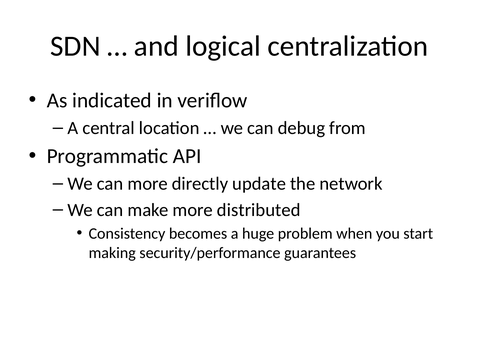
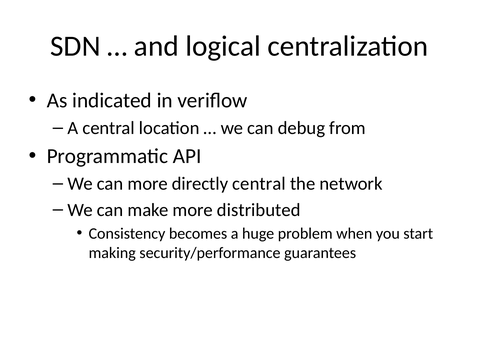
directly update: update -> central (259, 184)
